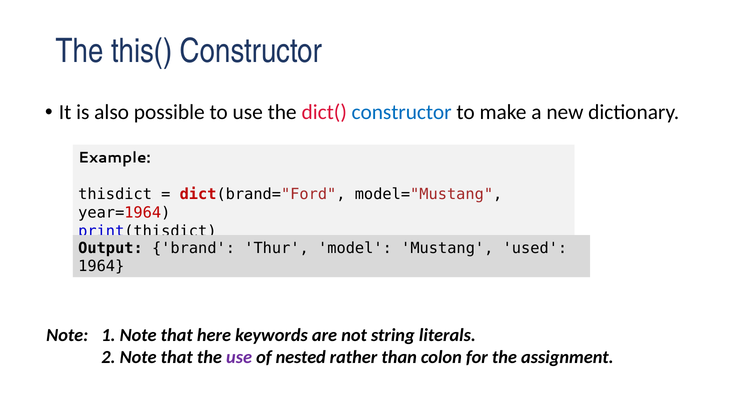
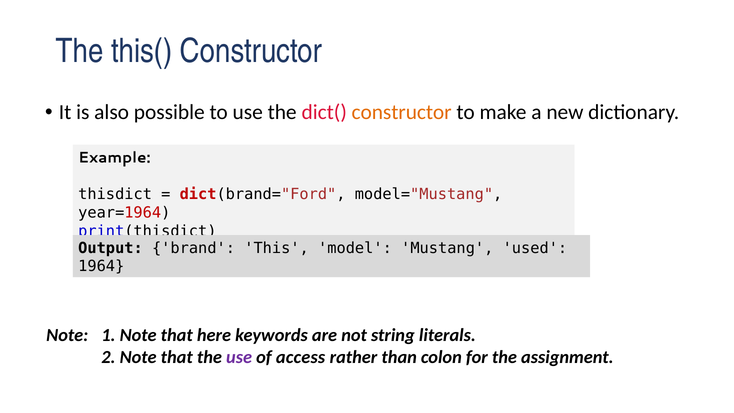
constructor colour: blue -> orange (402, 112)
Thur: Thur -> This (277, 248)
nested: nested -> access (301, 357)
